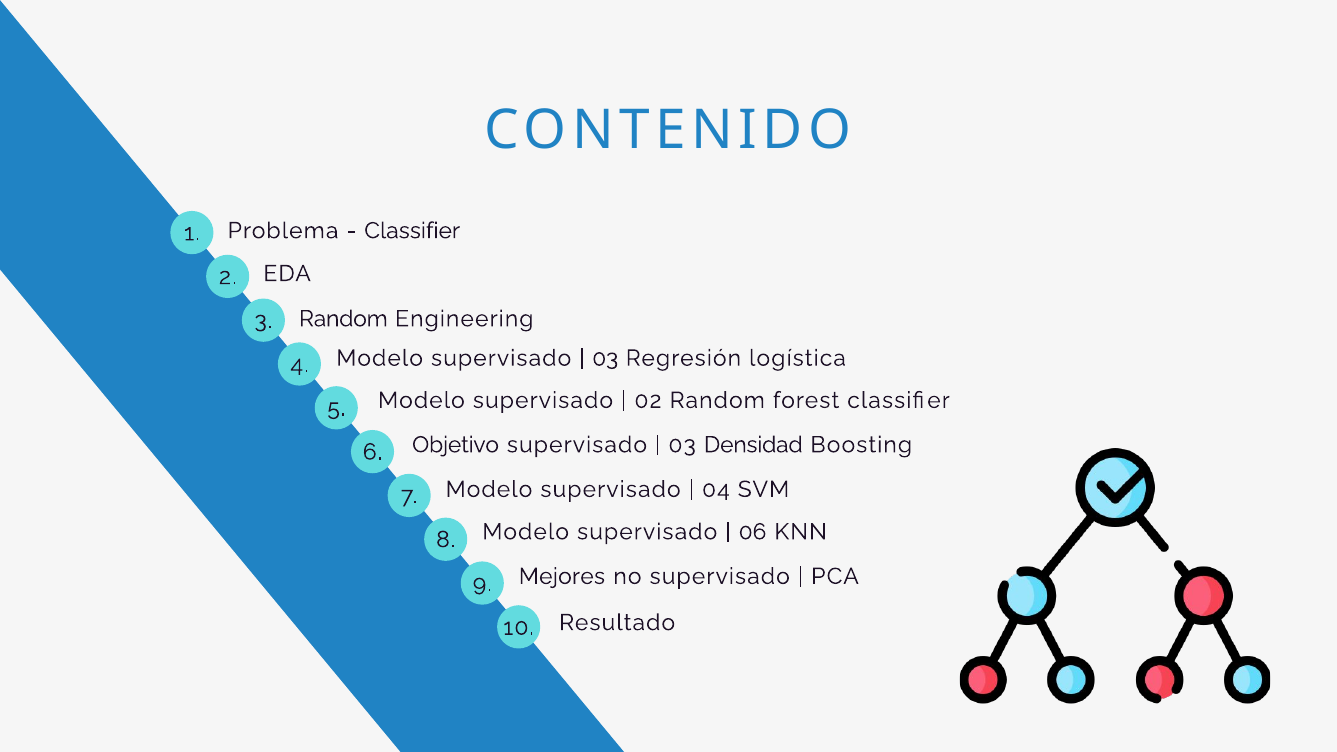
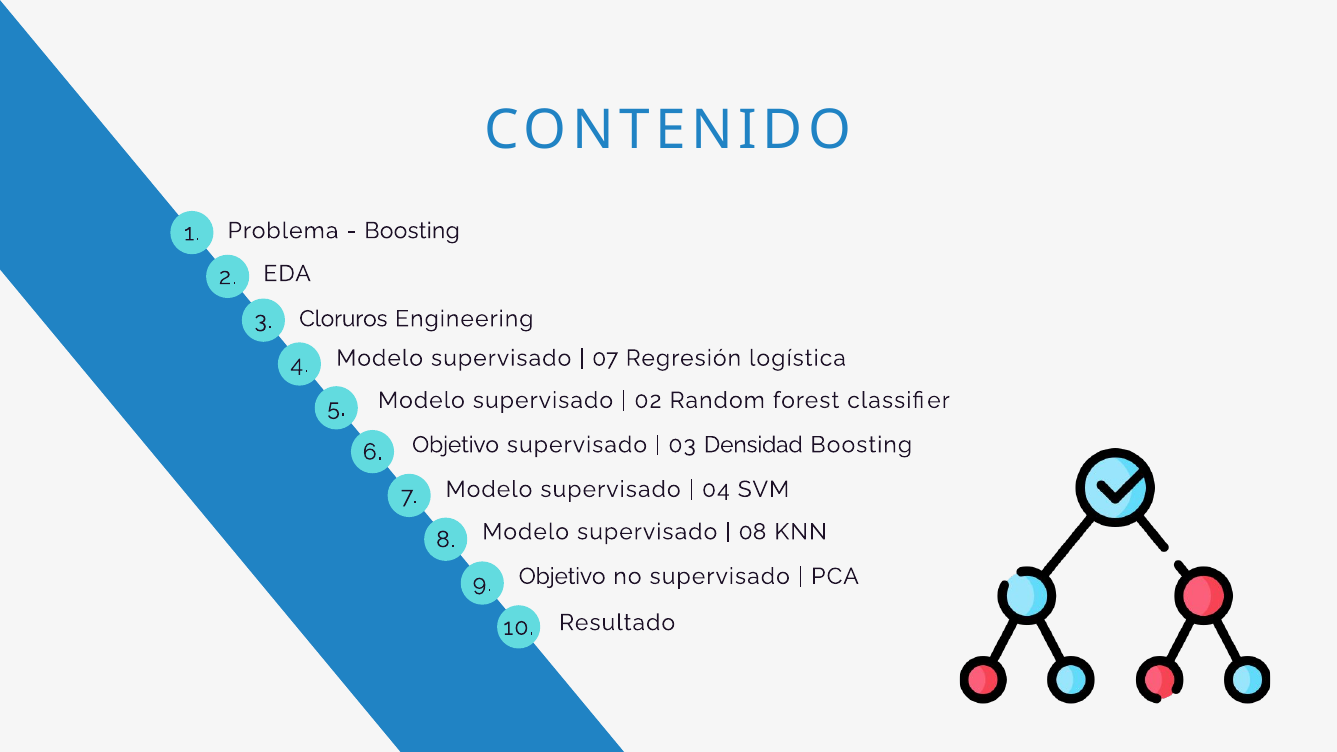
Classifier: Classifier -> Boosting (412, 231)
Random: Random -> Cloruros (343, 319)
03: 03 -> 07 (605, 358)
06: 06 -> 08 (752, 532)
Mejores: Mejores -> Objetivo (562, 576)
